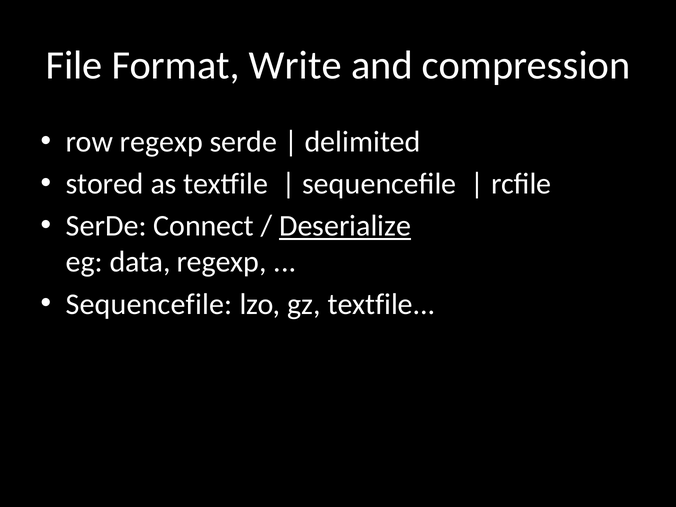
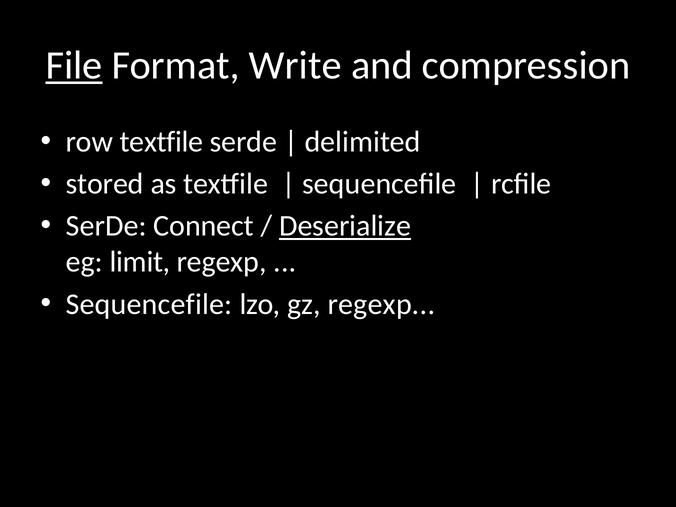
File underline: none -> present (74, 65)
row regexp: regexp -> textfile (162, 142)
data: data -> limit (140, 262)
gz textfile: textfile -> regexp (381, 304)
